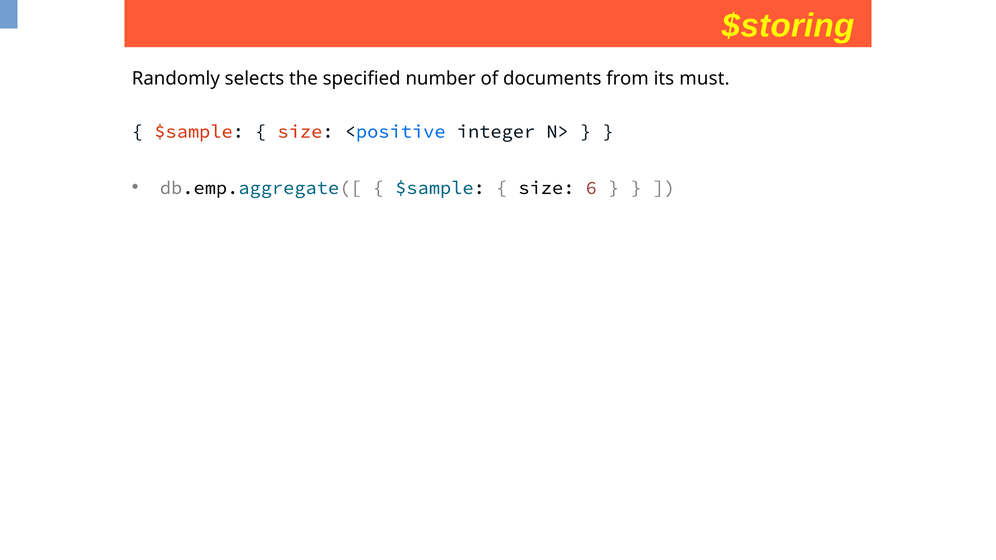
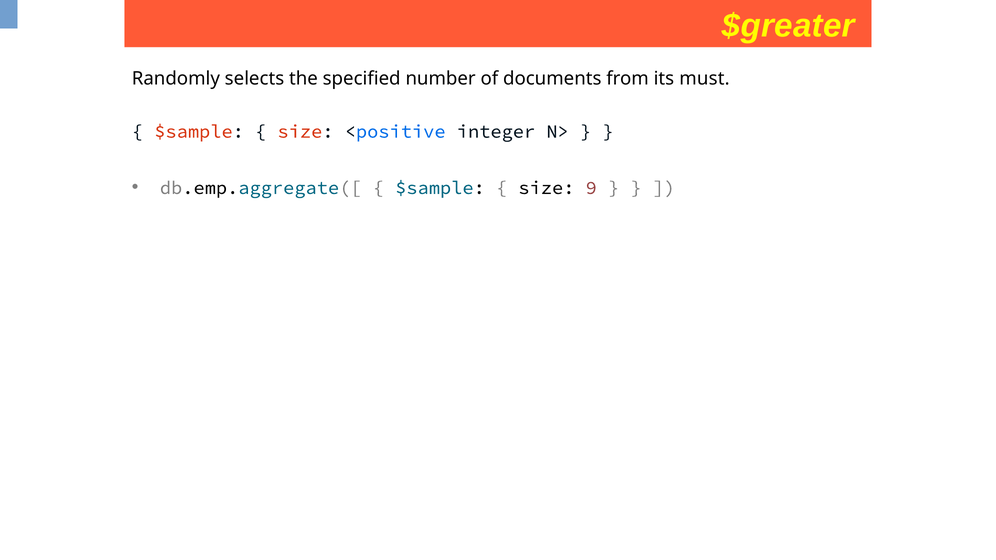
$storing: $storing -> $greater (788, 26)
6: 6 -> 9 (591, 188)
